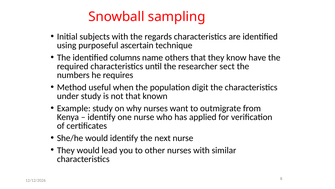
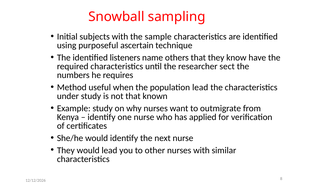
regards: regards -> sample (158, 37)
columns: columns -> listeners (125, 58)
population digit: digit -> lead (200, 87)
